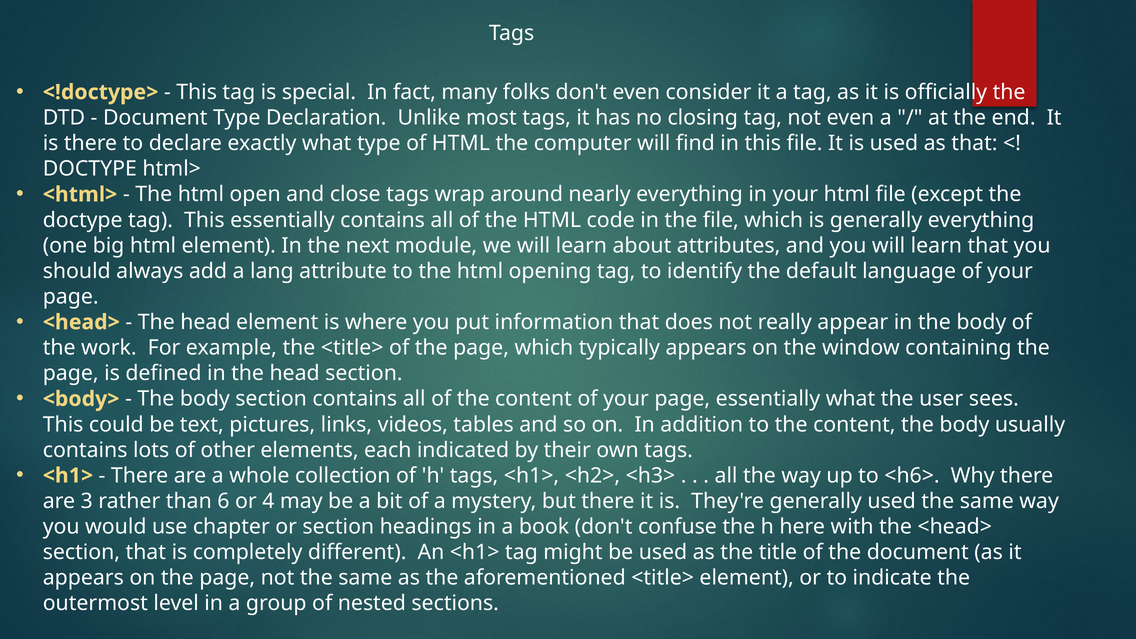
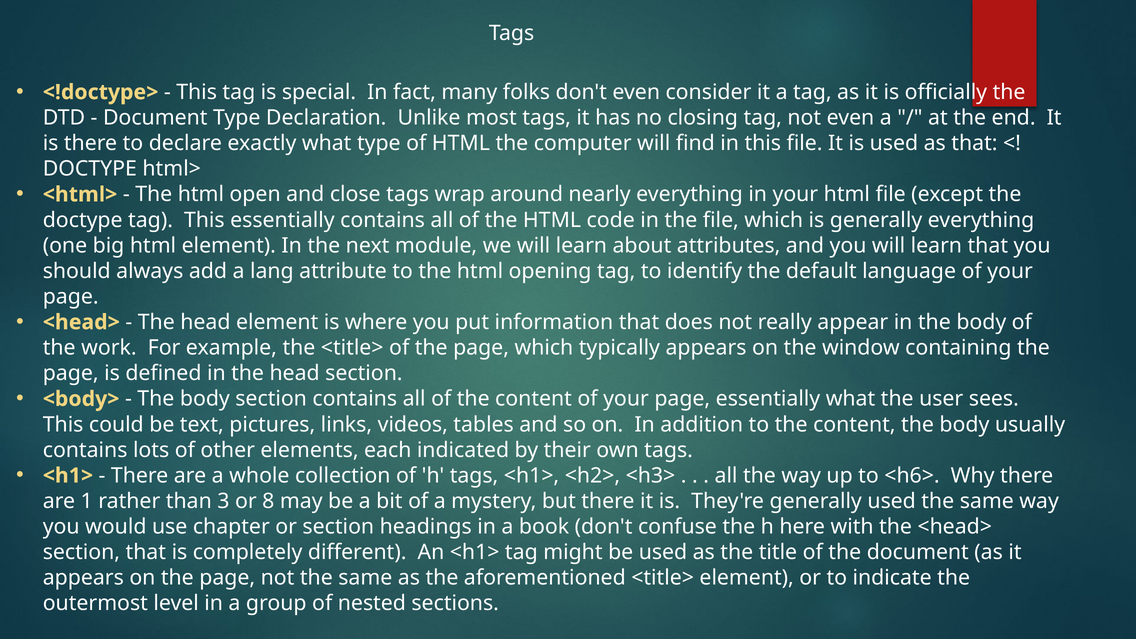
3: 3 -> 1 (87, 501)
6: 6 -> 3 (223, 501)
4: 4 -> 8 (268, 501)
